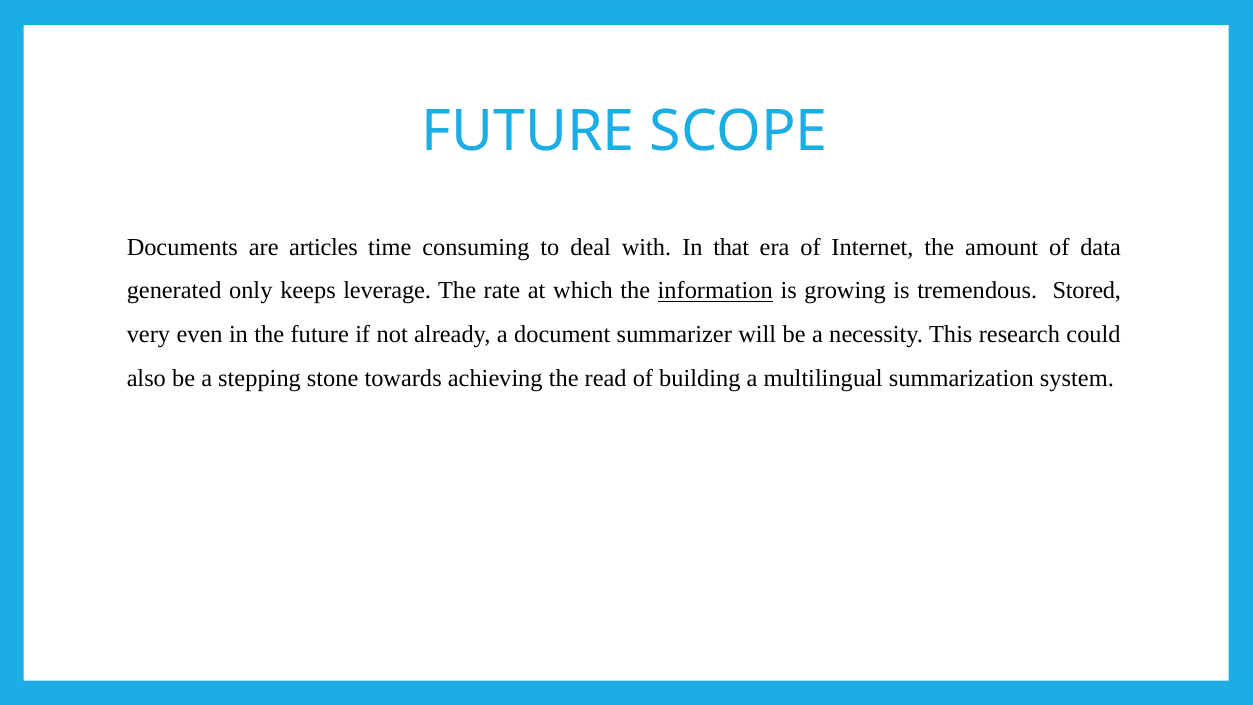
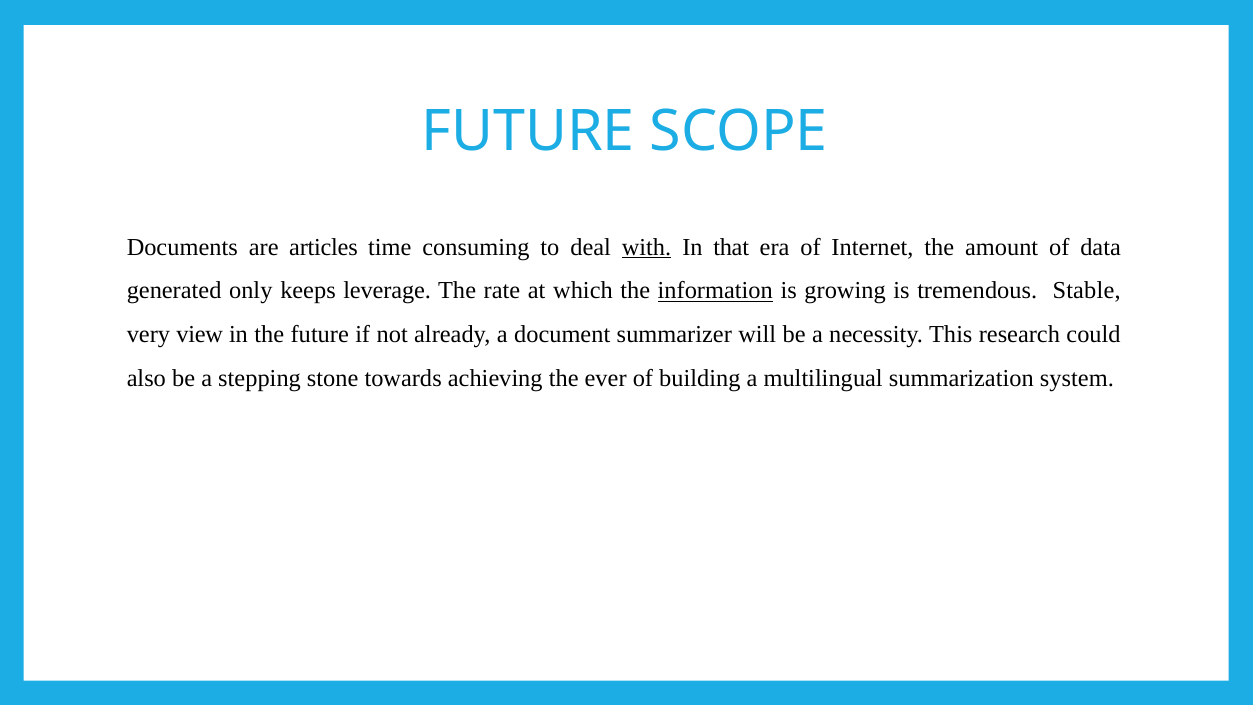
with underline: none -> present (647, 247)
Stored: Stored -> Stable (1087, 291)
even: even -> view (200, 335)
read: read -> ever (606, 379)
